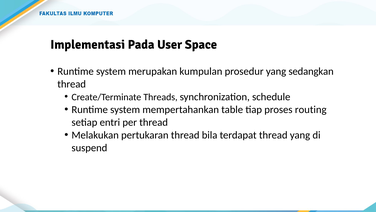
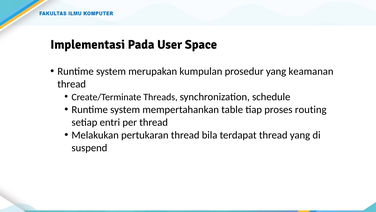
sedangkan: sedangkan -> keamanan (311, 71)
